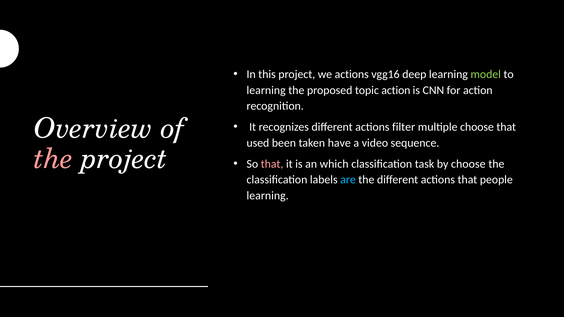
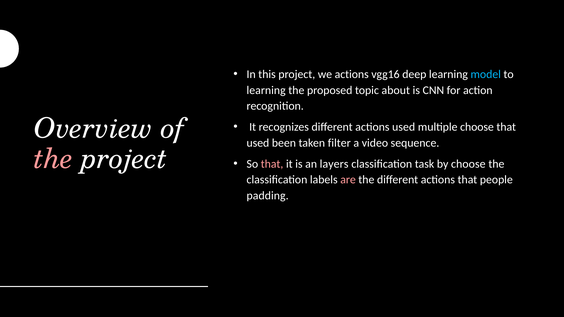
model colour: light green -> light blue (486, 74)
topic action: action -> about (396, 90)
actions filter: filter -> used (404, 127)
have: have -> filter (339, 143)
which: which -> layers (334, 164)
are colour: light blue -> pink (348, 180)
learning: learning -> padding (268, 196)
